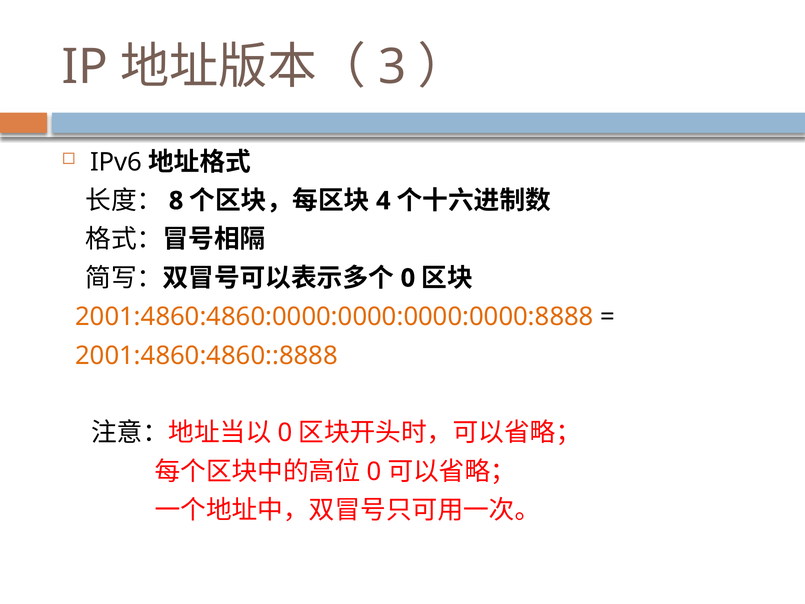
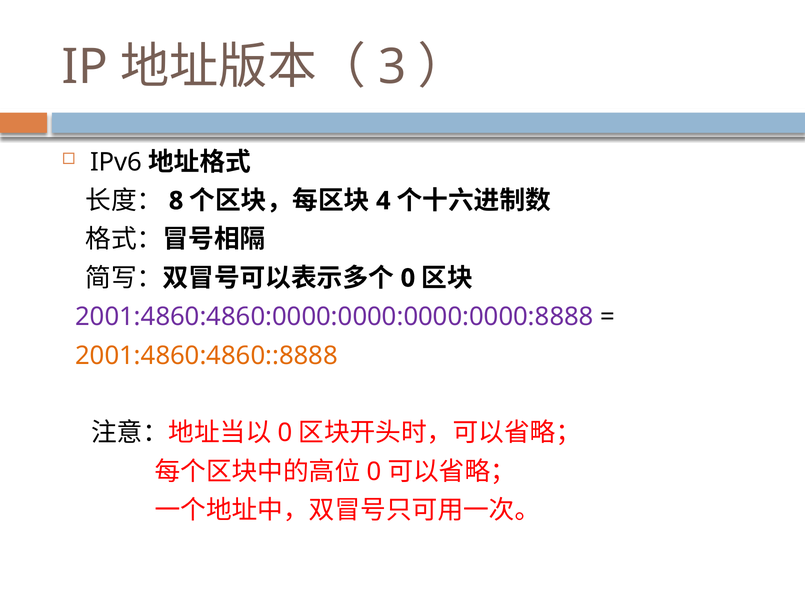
2001:4860:4860:0000:0000:0000:0000:8888 colour: orange -> purple (334, 317)
